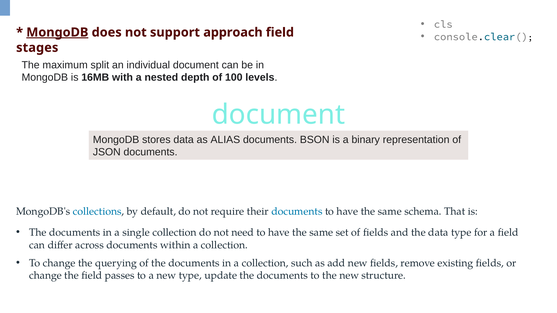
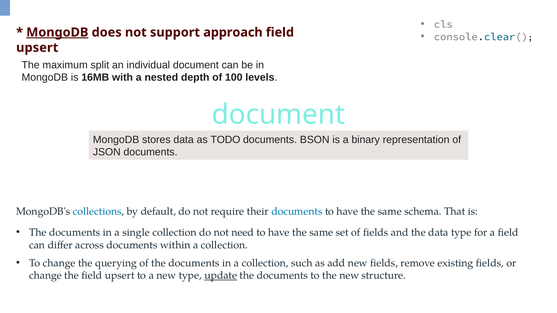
stages: stages -> upsert (37, 48)
ALIAS: ALIAS -> TODO (225, 140)
the field passes: passes -> upsert (120, 276)
update underline: none -> present (221, 276)
